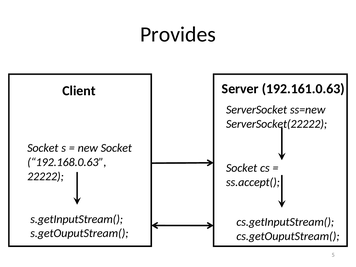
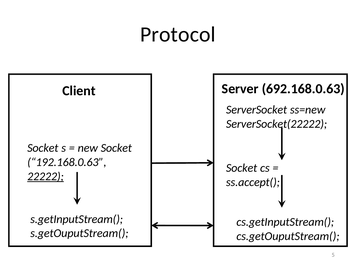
Provides: Provides -> Protocol (178, 34)
192.161.0.63: 192.161.0.63 -> 692.168.0.63 (303, 89)
22222 underline: none -> present (46, 177)
